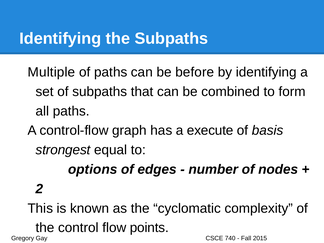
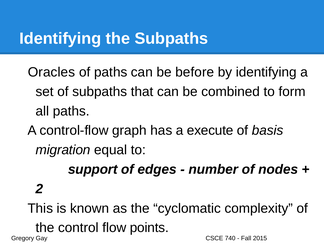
Multiple: Multiple -> Oracles (51, 72)
strongest: strongest -> migration (63, 150)
options: options -> support (93, 169)
